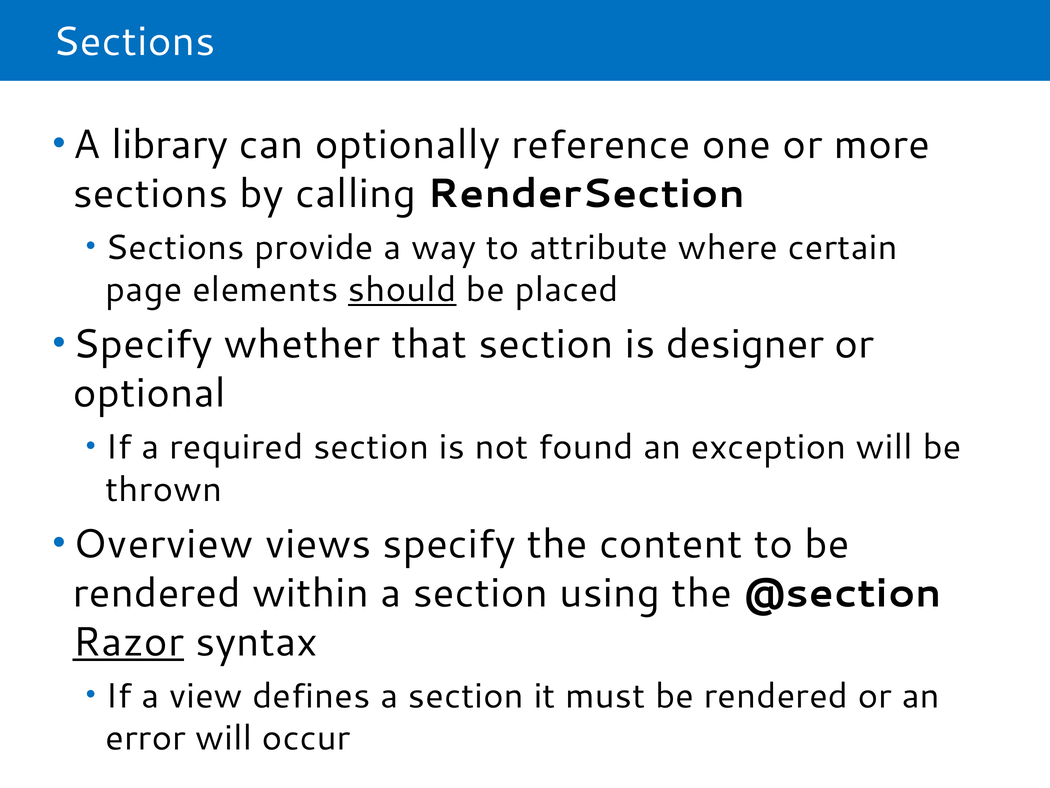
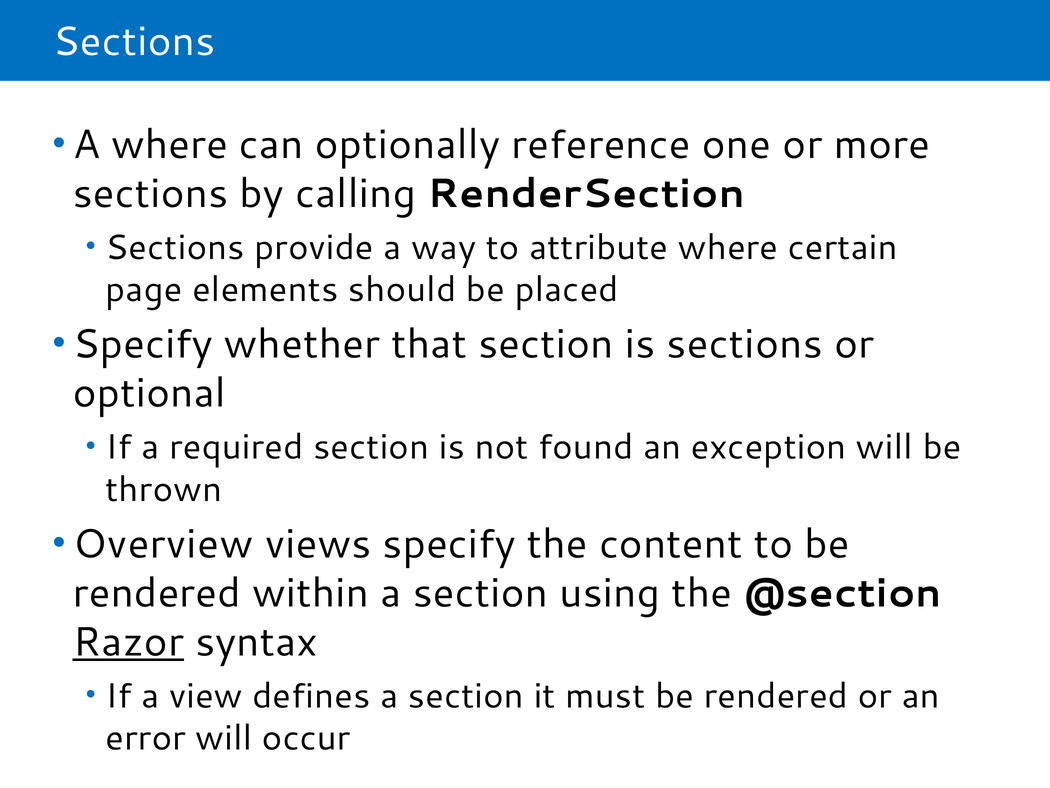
A library: library -> where (170, 145)
should underline: present -> none (402, 290)
is designer: designer -> sections (745, 344)
